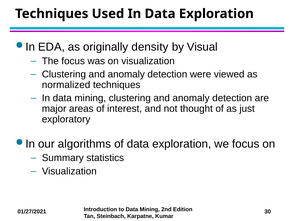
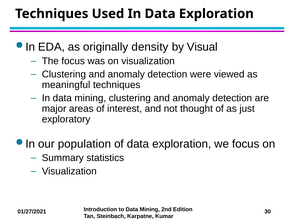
normalized: normalized -> meaningful (66, 85)
algorithms: algorithms -> population (84, 143)
